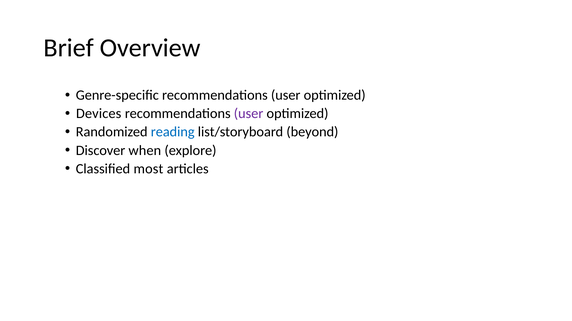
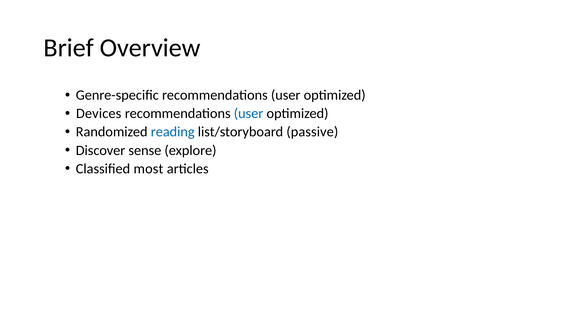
user colour: purple -> blue (249, 114)
beyond: beyond -> passive (312, 132)
when: when -> sense (145, 151)
